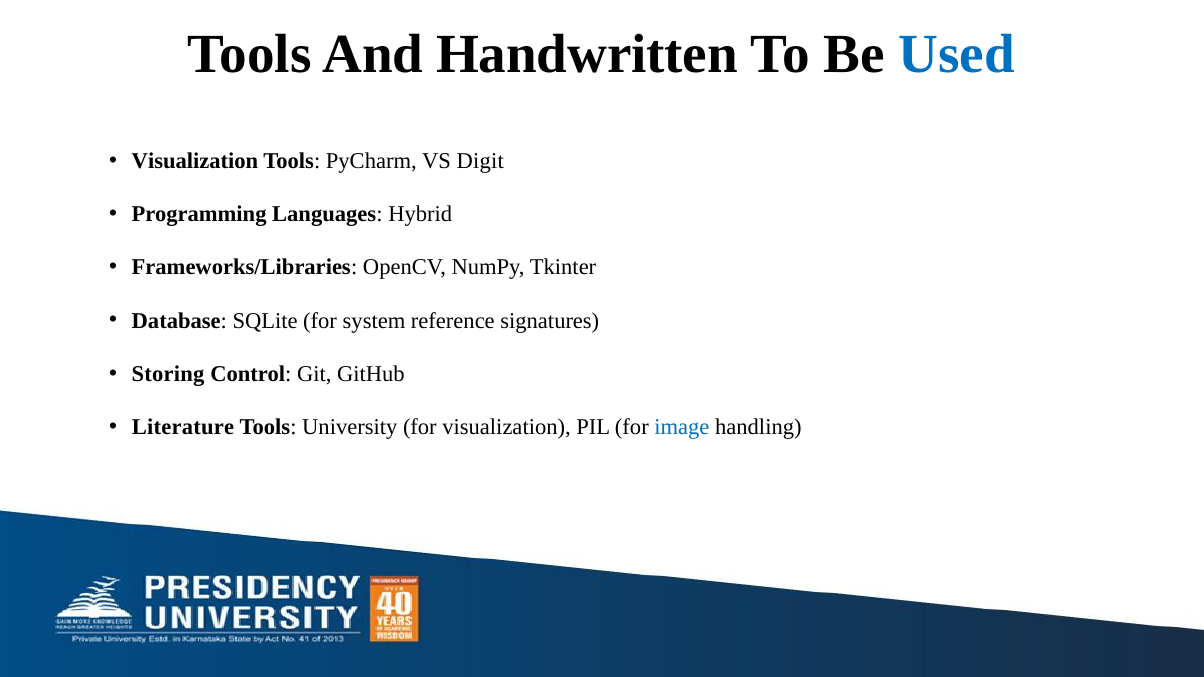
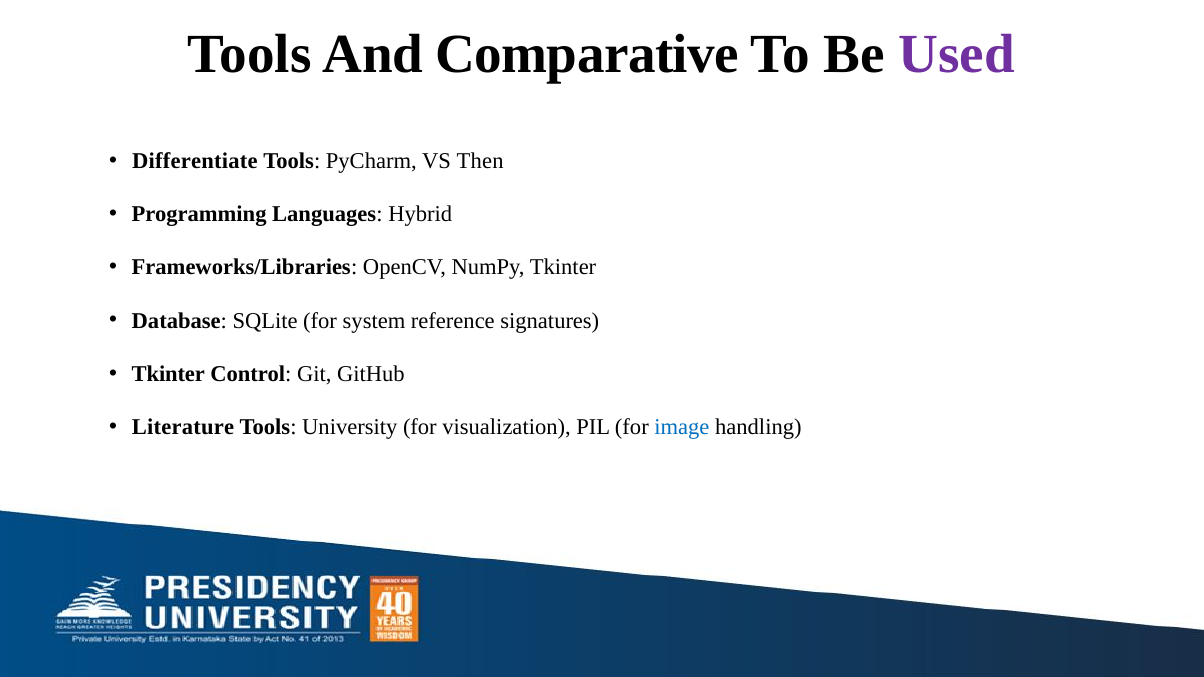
Handwritten: Handwritten -> Comparative (587, 54)
Used colour: blue -> purple (957, 54)
Visualization: Visualization -> Differentiate (195, 161)
Digit: Digit -> Then (480, 161)
Storing: Storing -> Tkinter (168, 374)
